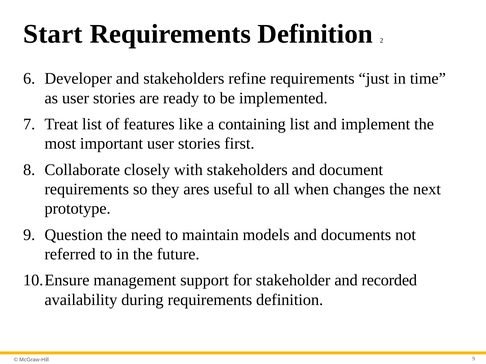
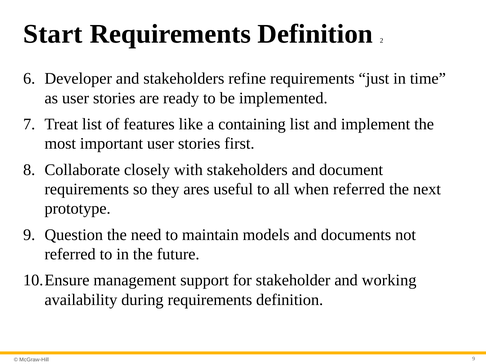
when changes: changes -> referred (359, 189)
recorded: recorded -> working (389, 281)
